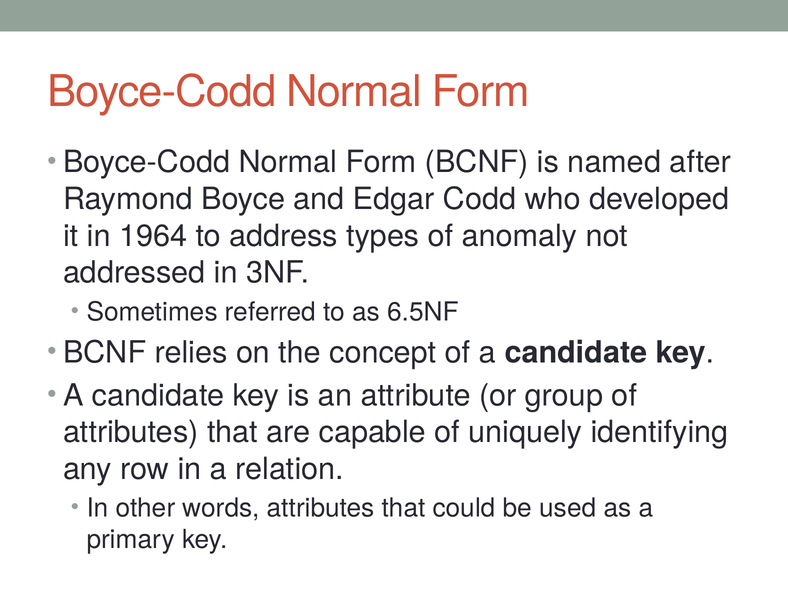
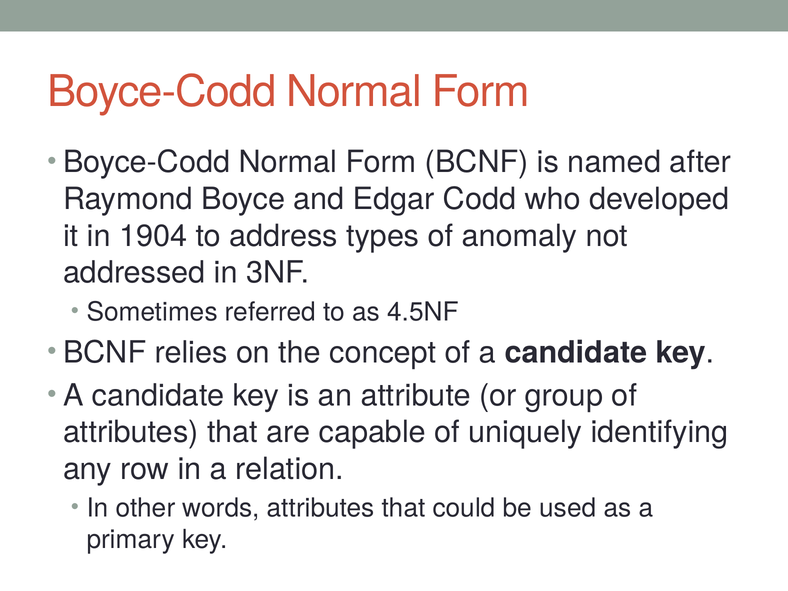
1964: 1964 -> 1904 (153, 236)
6.5NF: 6.5NF -> 4.5NF (423, 312)
